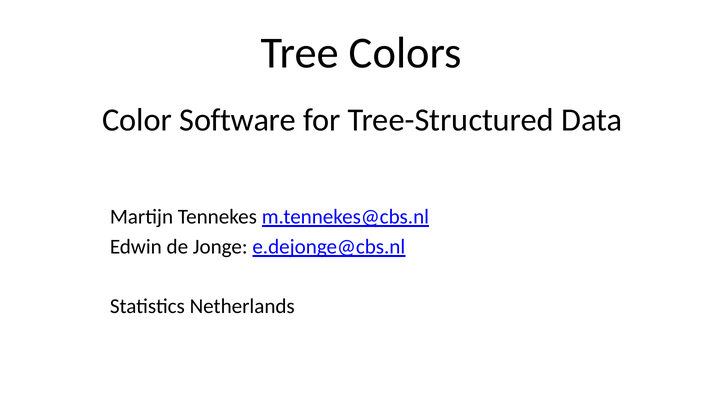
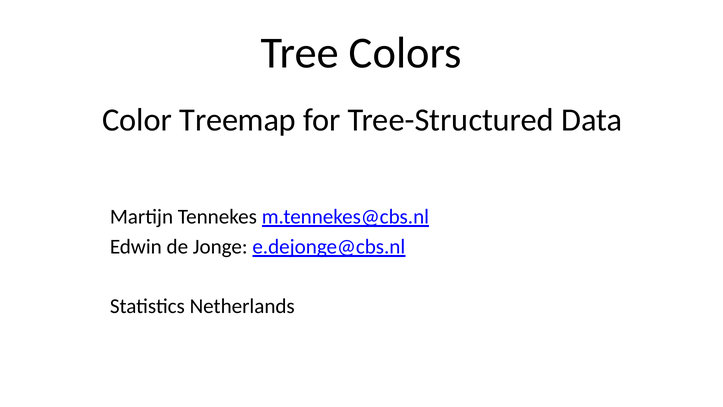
Software: Software -> Treemap (238, 120)
